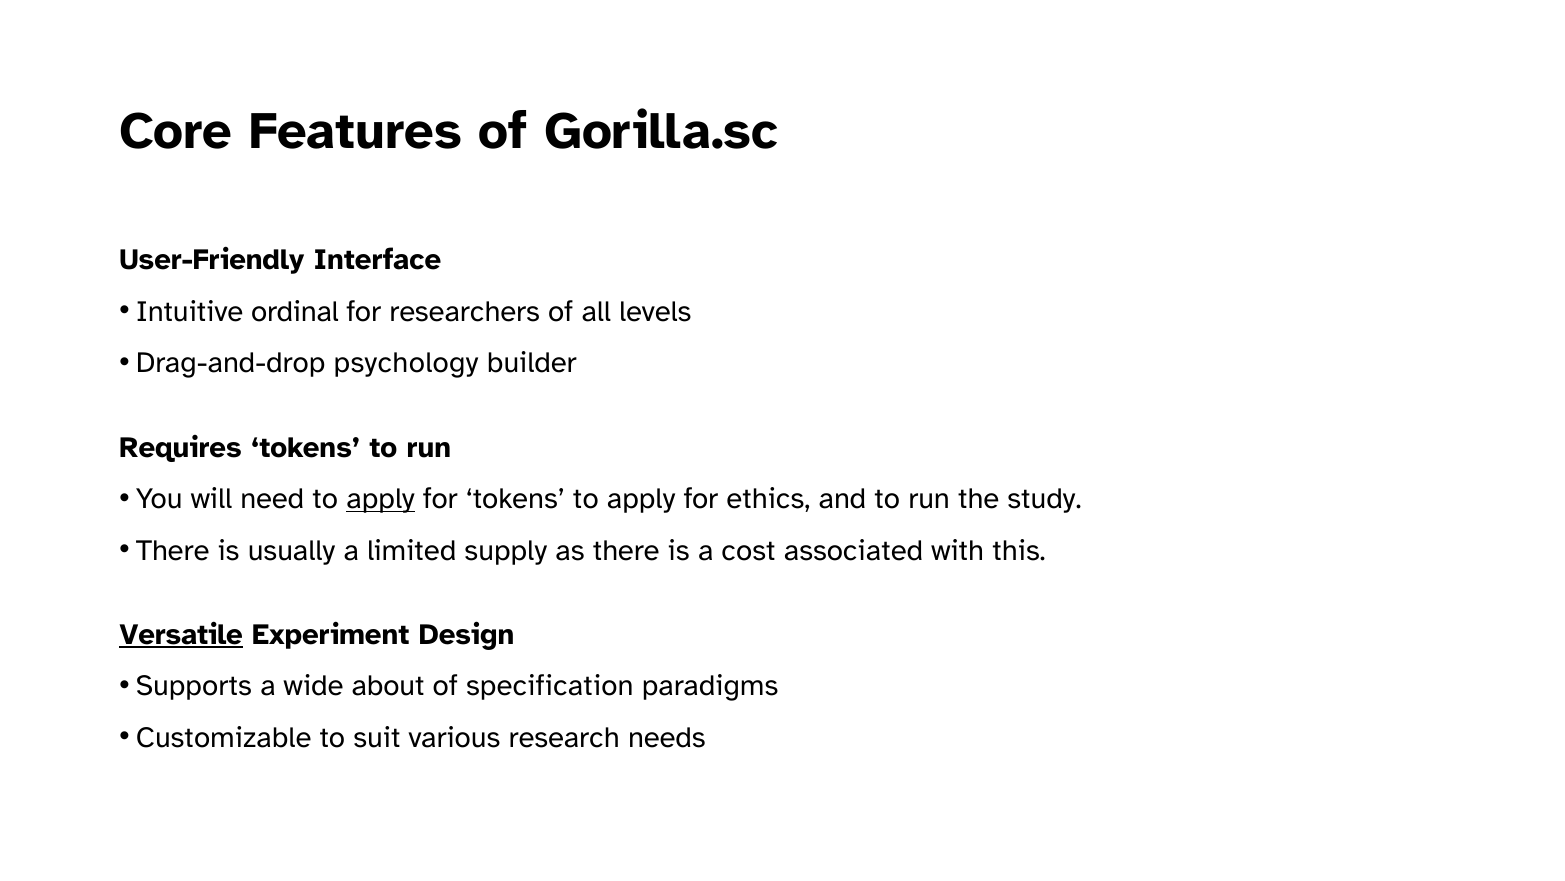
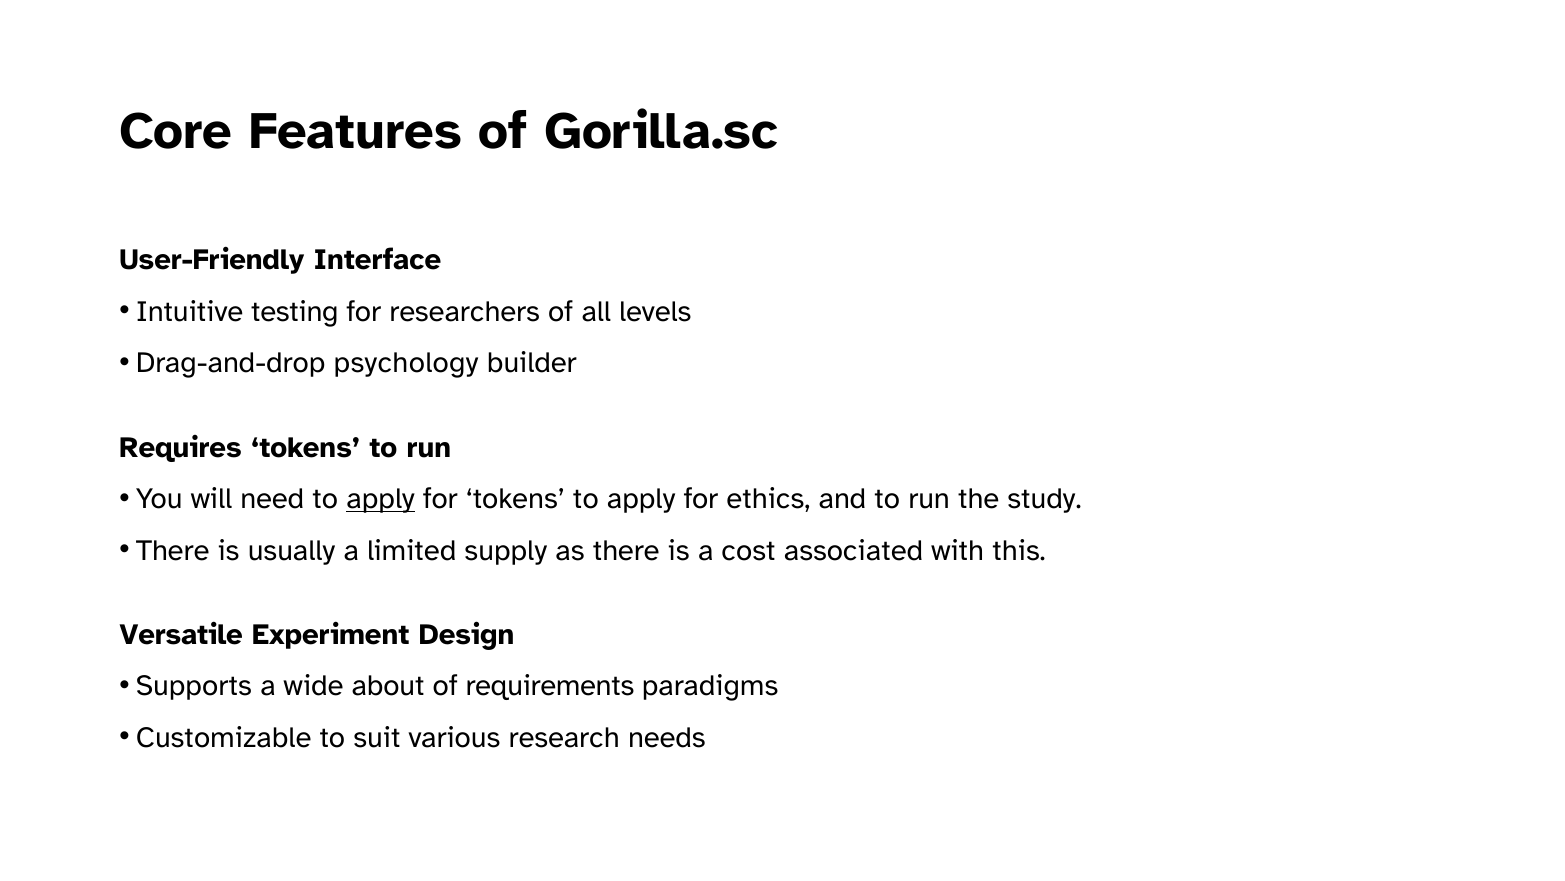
ordinal: ordinal -> testing (295, 311)
Versatile underline: present -> none (181, 634)
specification: specification -> requirements (550, 686)
